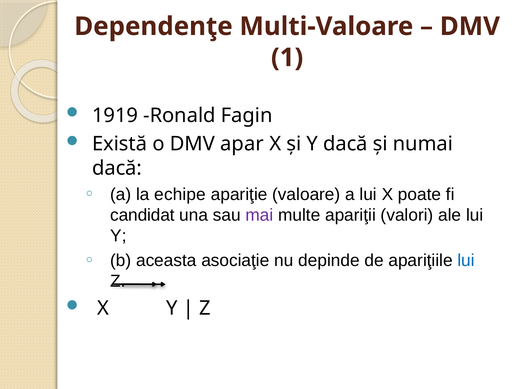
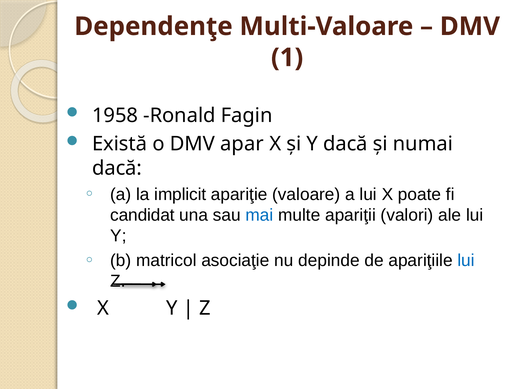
1919: 1919 -> 1958 (115, 115)
echipe: echipe -> implicit (180, 194)
mai colour: purple -> blue (259, 215)
aceasta: aceasta -> matricol (166, 260)
